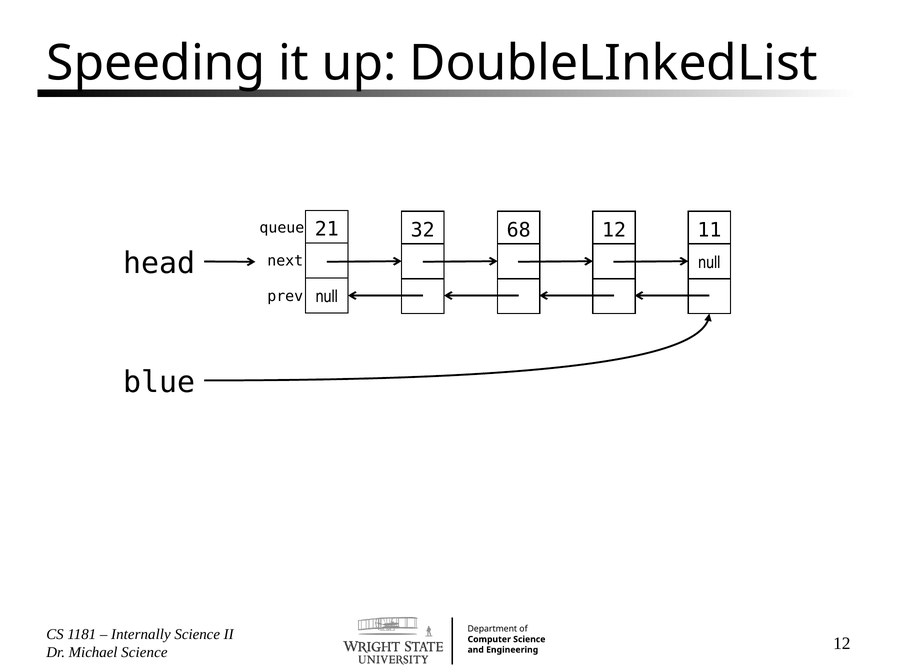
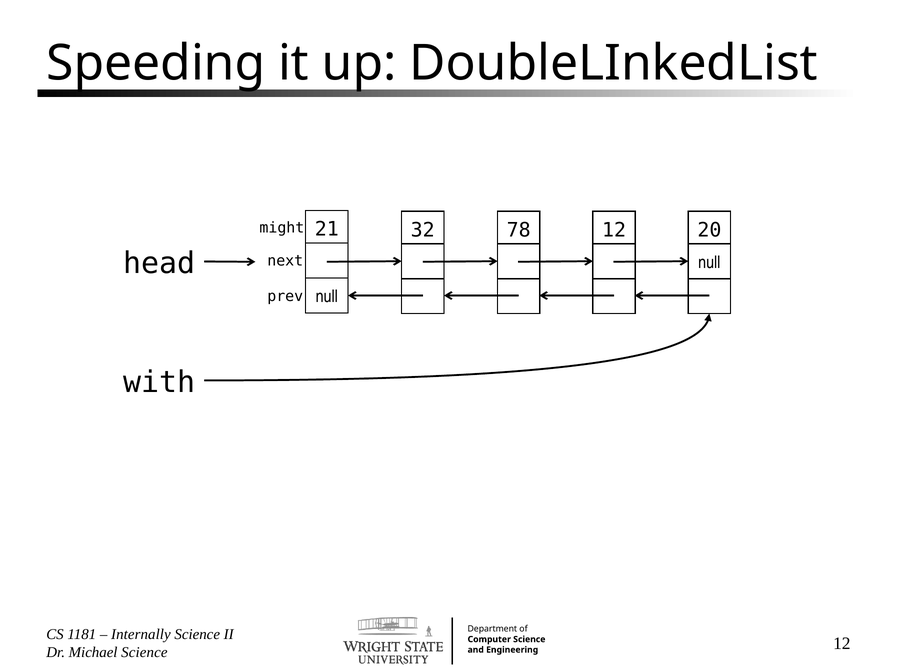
queue: queue -> might (282, 228)
68: 68 -> 78 (519, 230)
11: 11 -> 20 (709, 230)
blue: blue -> with (159, 383)
